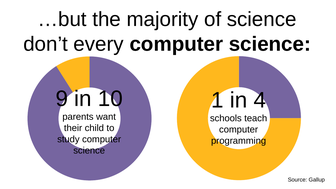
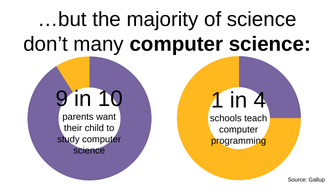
every: every -> many (99, 44)
